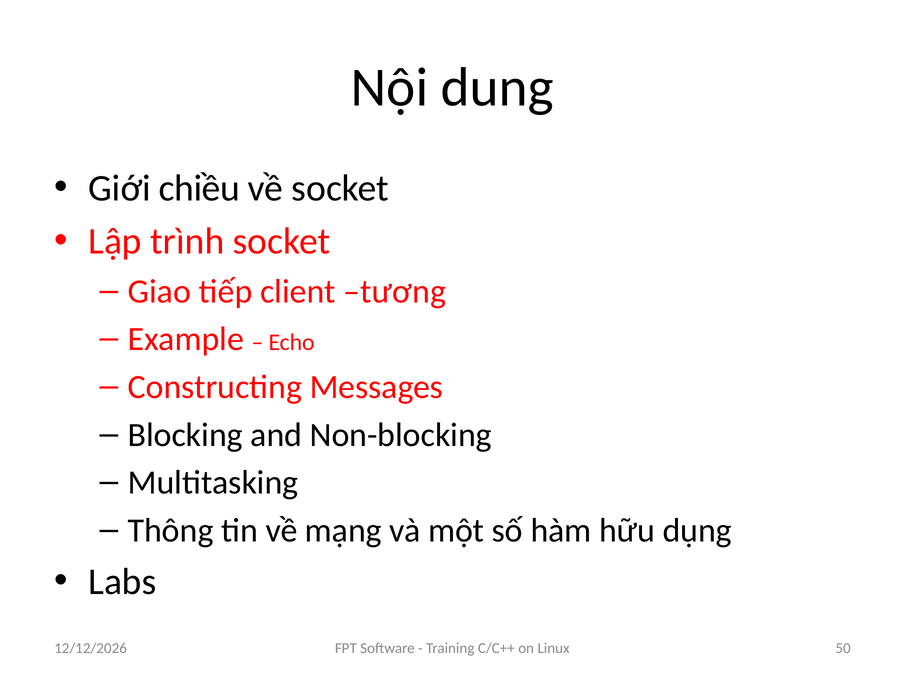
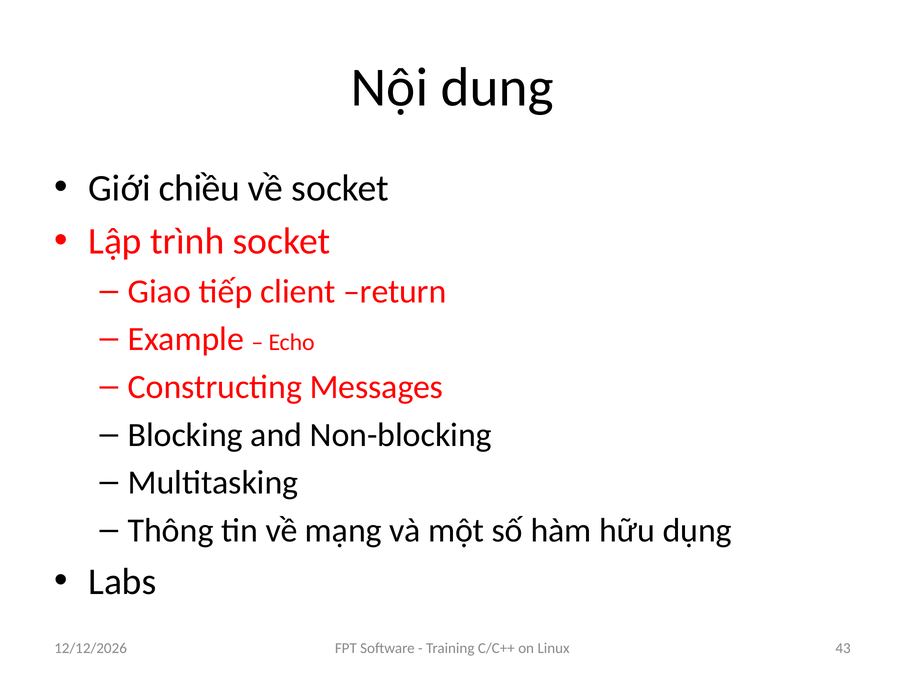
tương: tương -> return (395, 291)
50: 50 -> 43 (843, 648)
